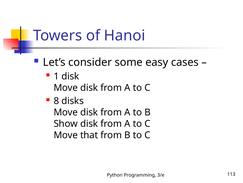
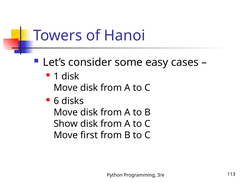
8: 8 -> 6 (56, 101)
that: that -> first (89, 135)
